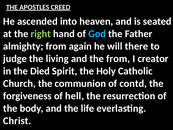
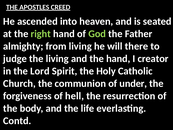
God colour: light blue -> light green (97, 34)
from again: again -> living (80, 46)
the from: from -> hand (118, 59)
Died: Died -> Lord (40, 71)
contd: contd -> under (133, 83)
Christ: Christ -> Contd (17, 121)
